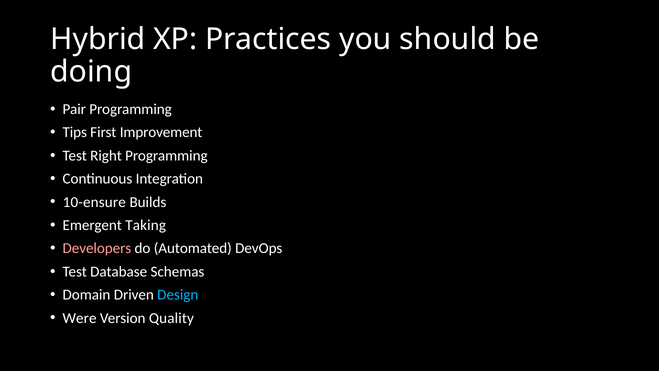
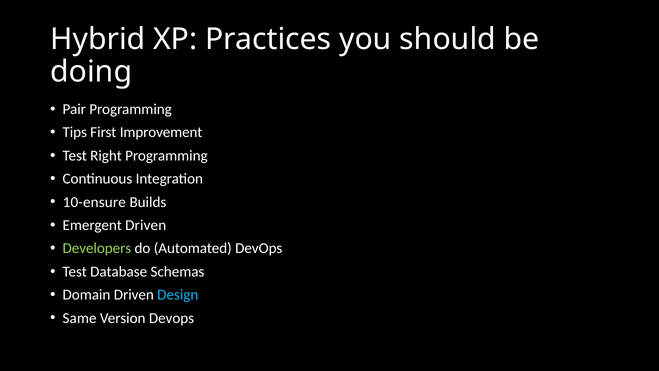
Emergent Taking: Taking -> Driven (146, 225)
Developers colour: pink -> light green (97, 248)
Were: Were -> Same (80, 318)
Version Quality: Quality -> Devops (172, 318)
